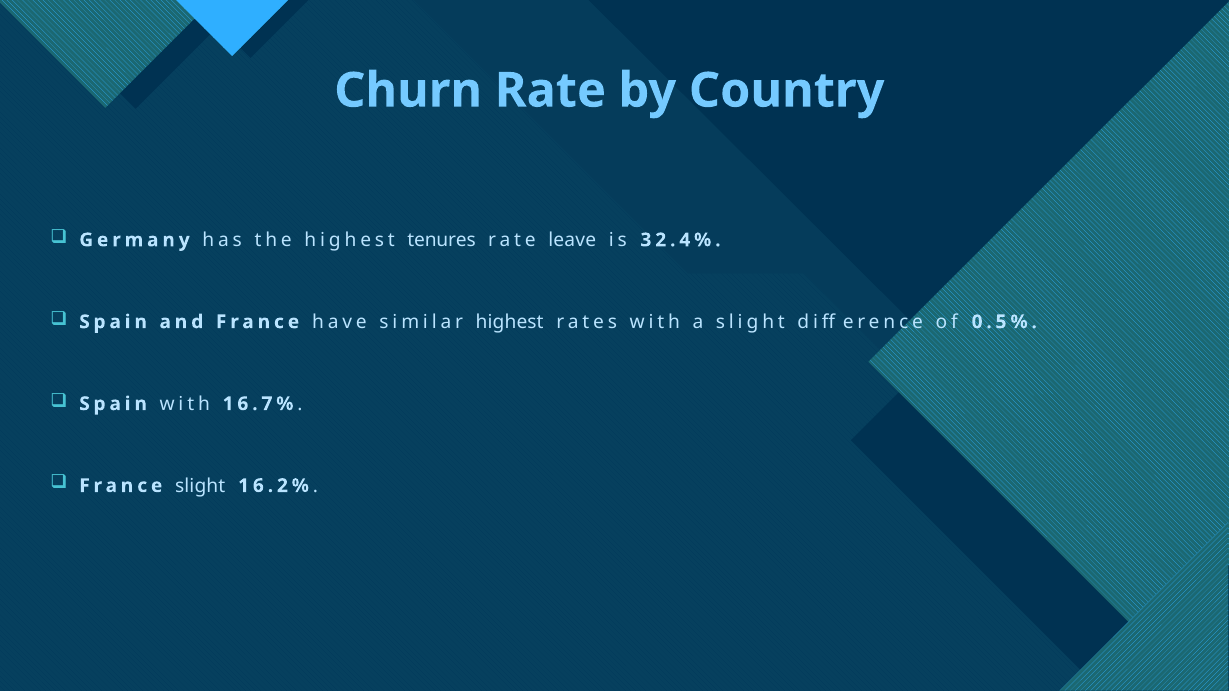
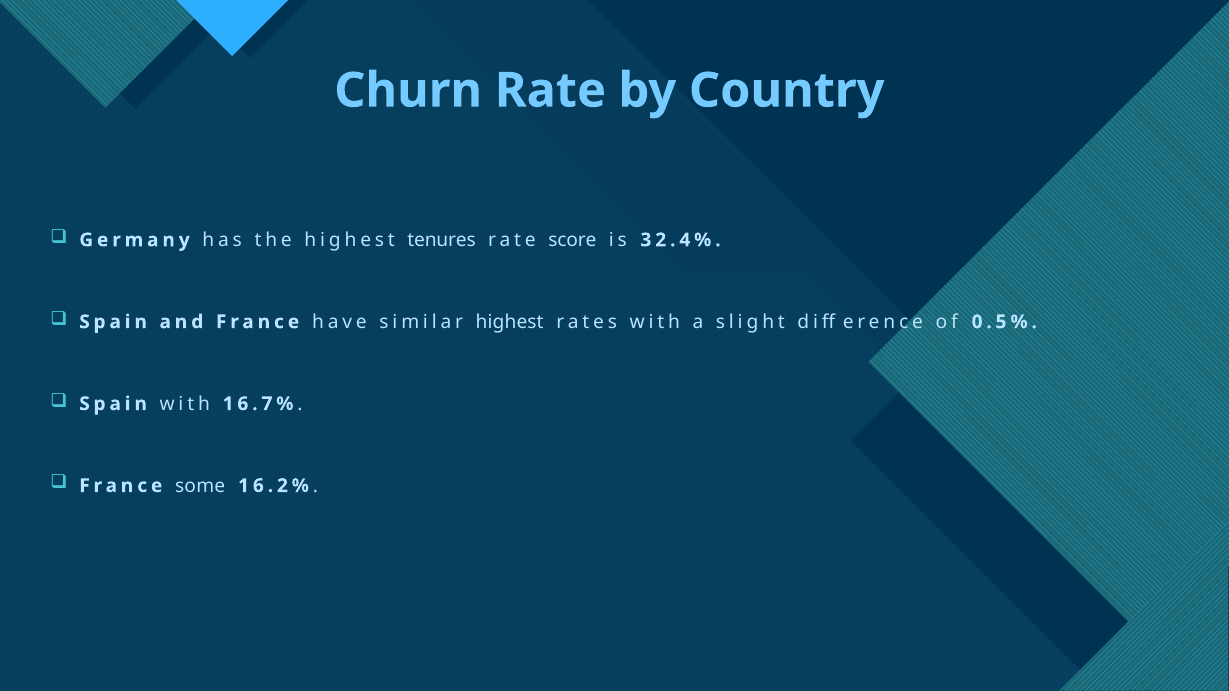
leave: leave -> score (572, 240)
France slight: slight -> some (200, 486)
